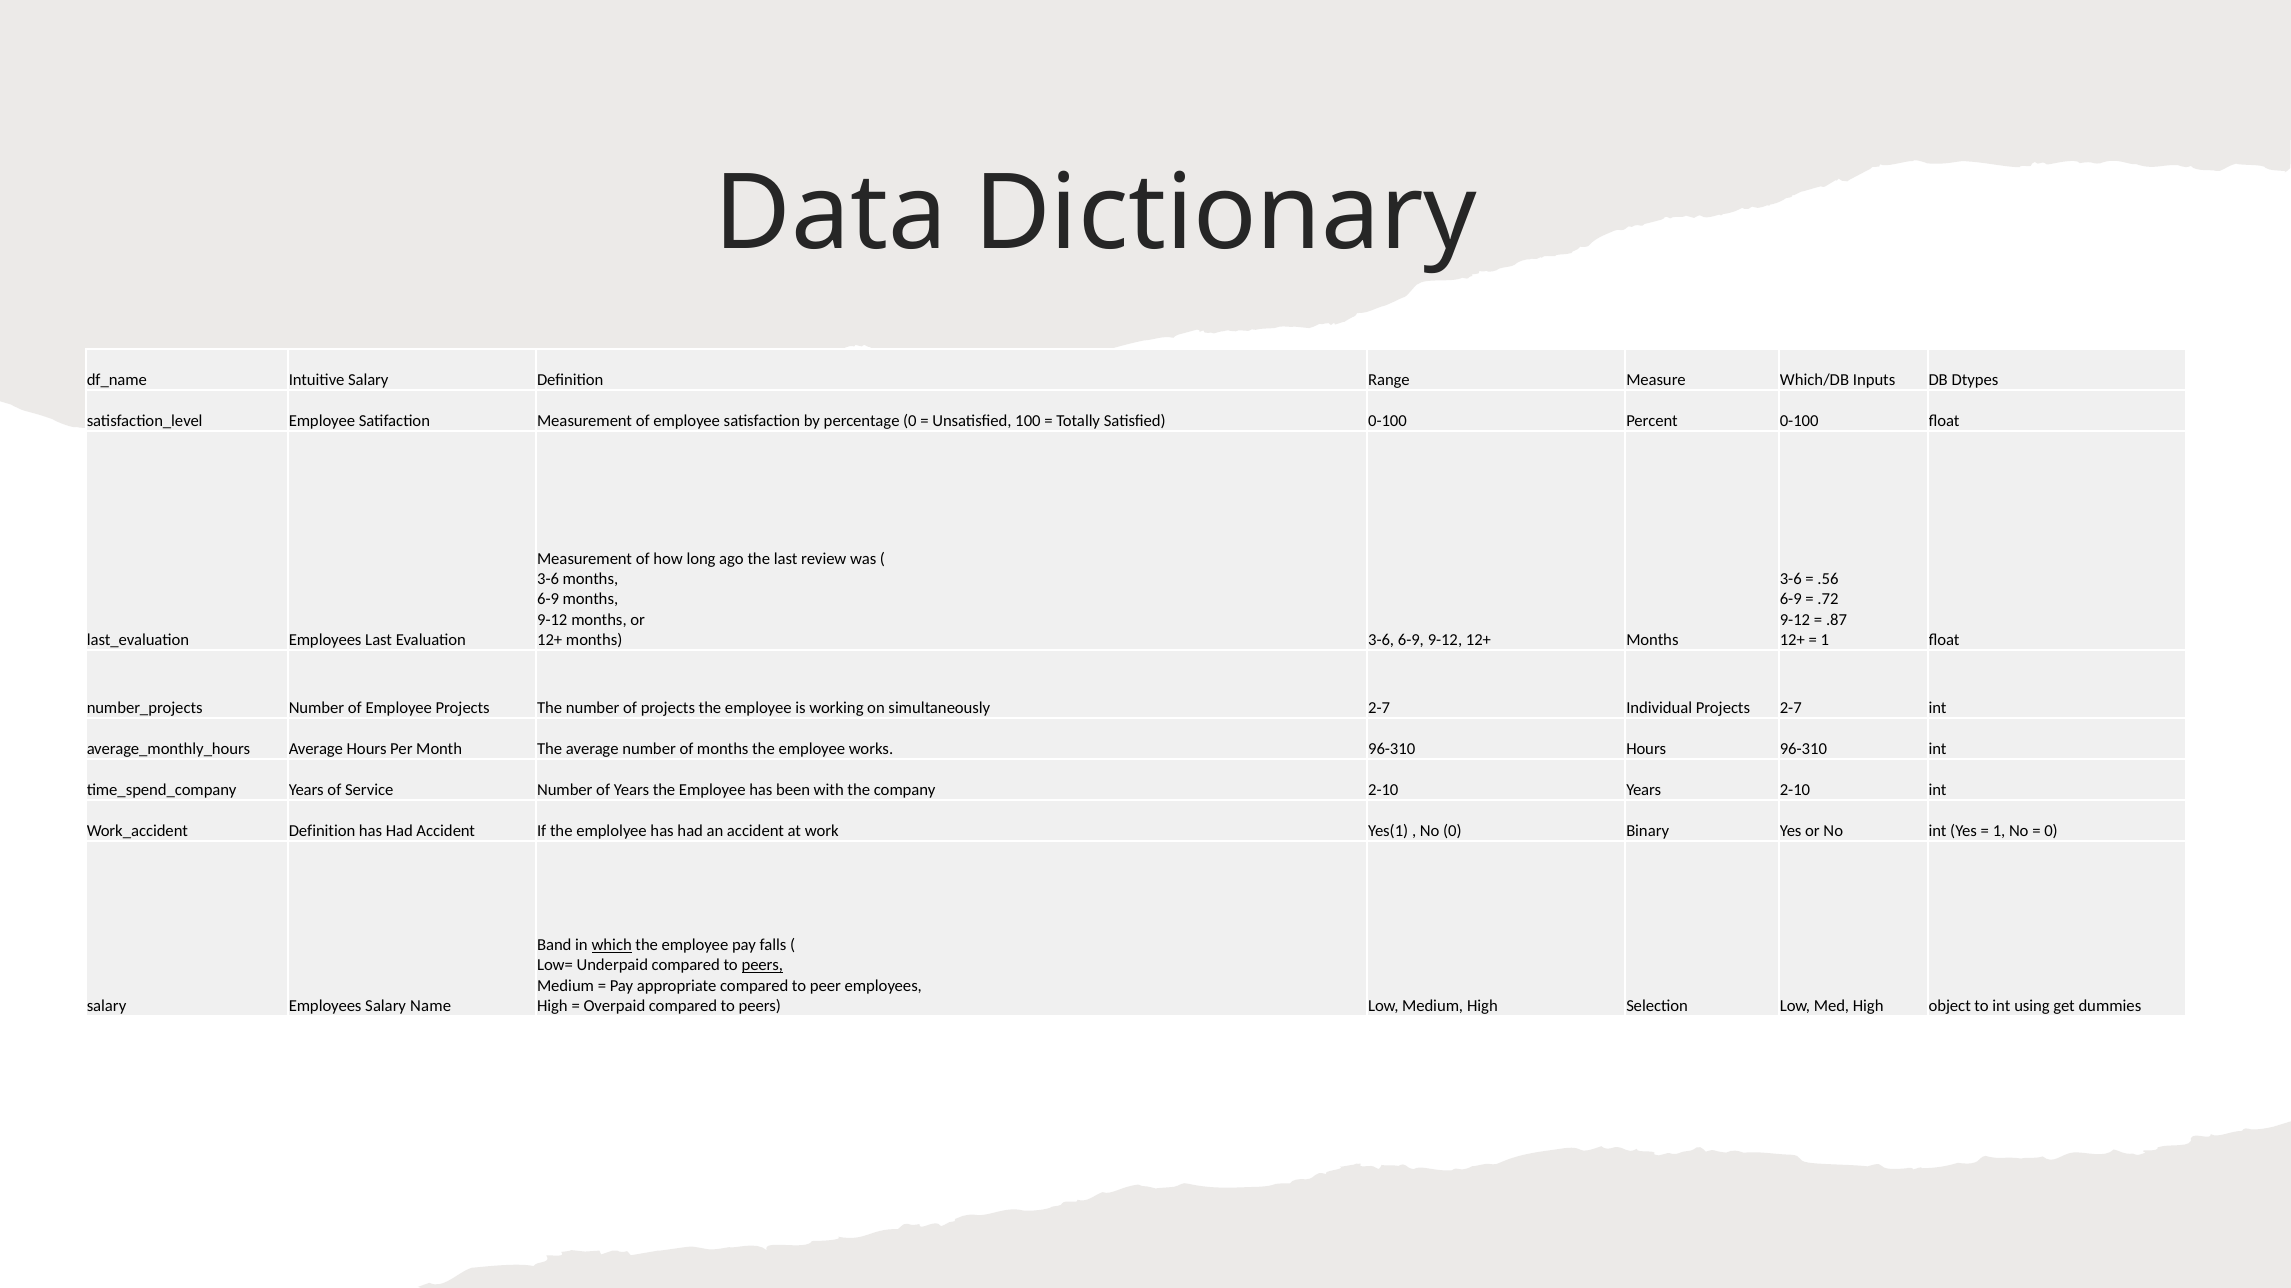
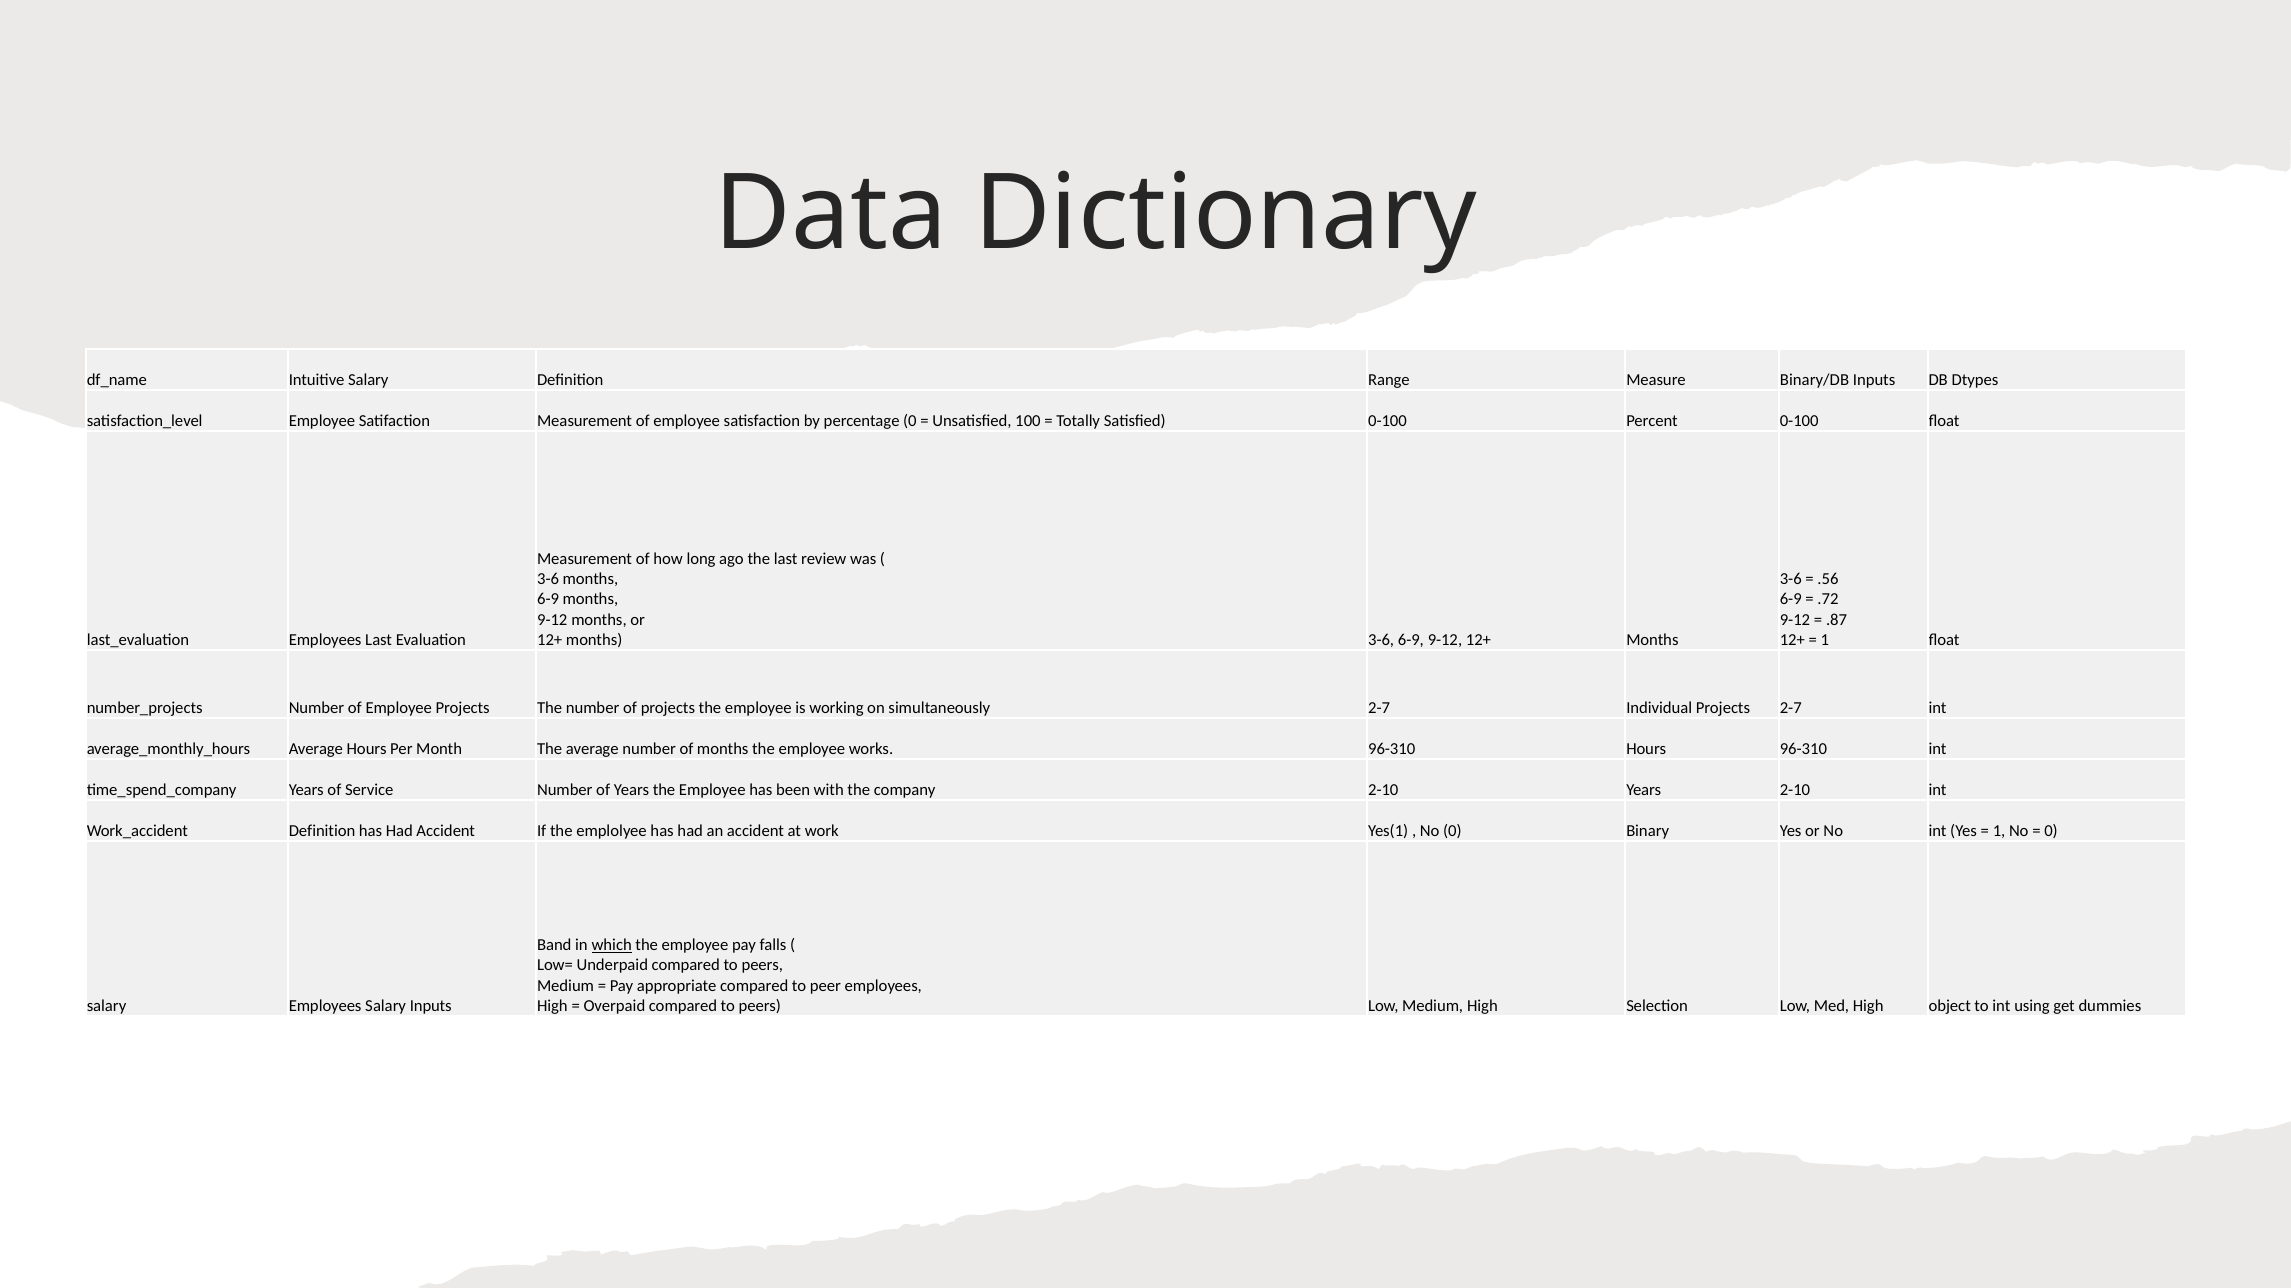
Which/DB: Which/DB -> Binary/DB (1815, 380)
peers underline: present -> none (762, 966)
Salary Name: Name -> Inputs (431, 1007)
